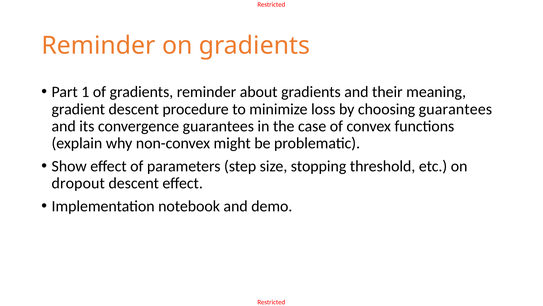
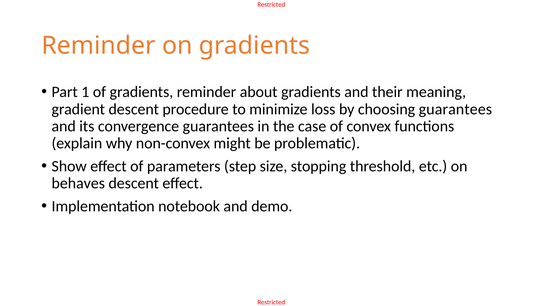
dropout: dropout -> behaves (78, 183)
